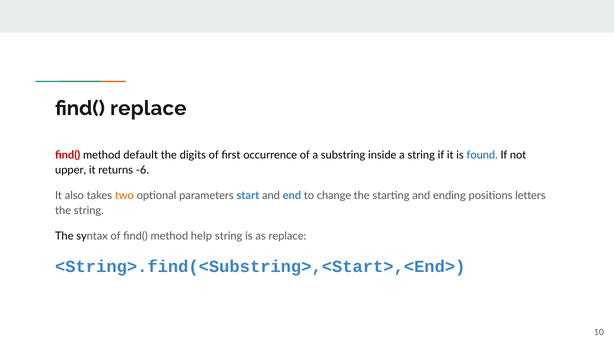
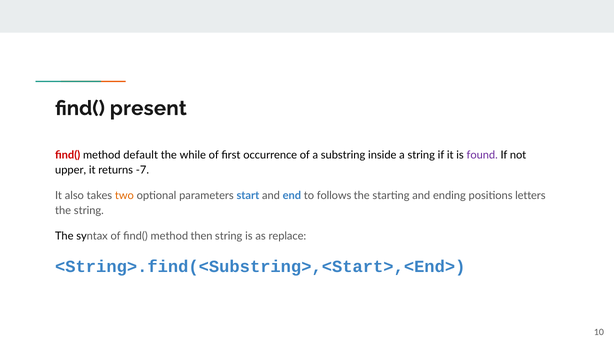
find( replace: replace -> present (148, 108)
digits: digits -> while (193, 155)
found colour: blue -> purple (482, 155)
-6: -6 -> -7 (142, 170)
change: change -> follows (334, 196)
help: help -> then (202, 236)
